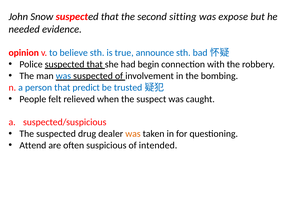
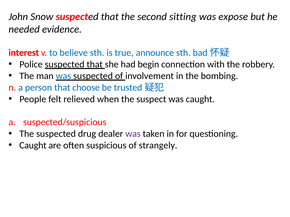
opinion: opinion -> interest (24, 53)
predict: predict -> choose (86, 88)
was colour: orange -> purple (133, 134)
Attend: Attend -> Caught (33, 146)
intended: intended -> strangely (158, 146)
